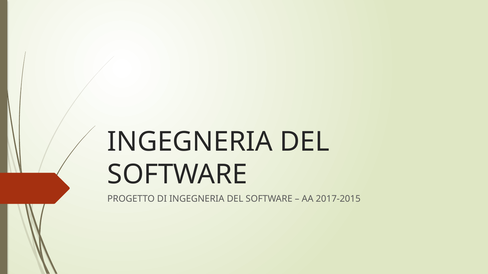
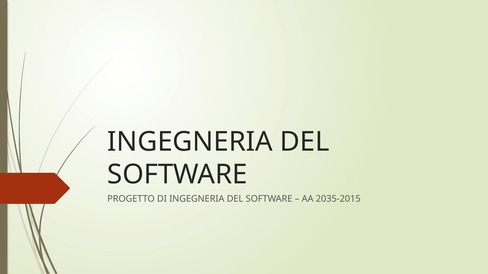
2017-2015: 2017-2015 -> 2035-2015 (338, 199)
